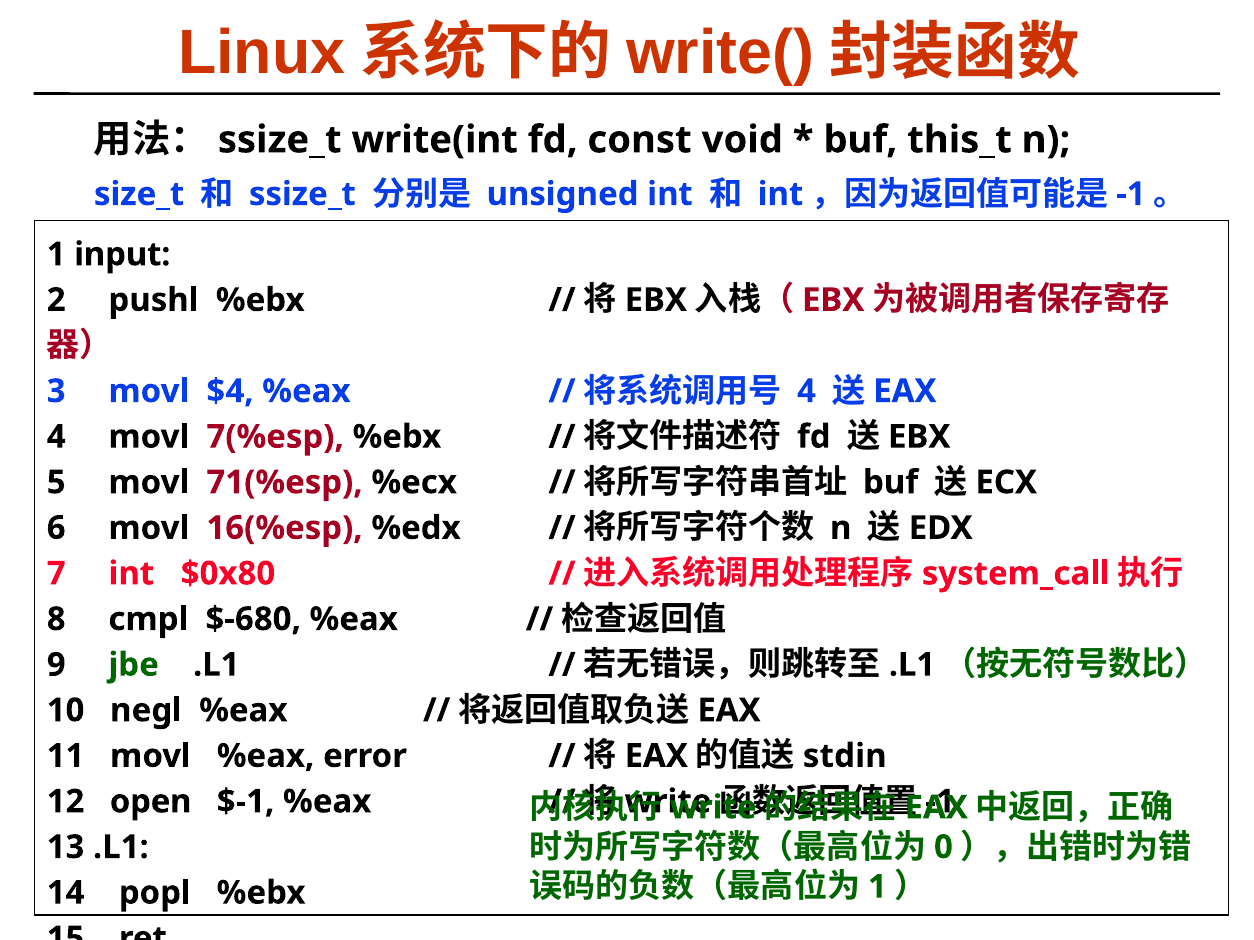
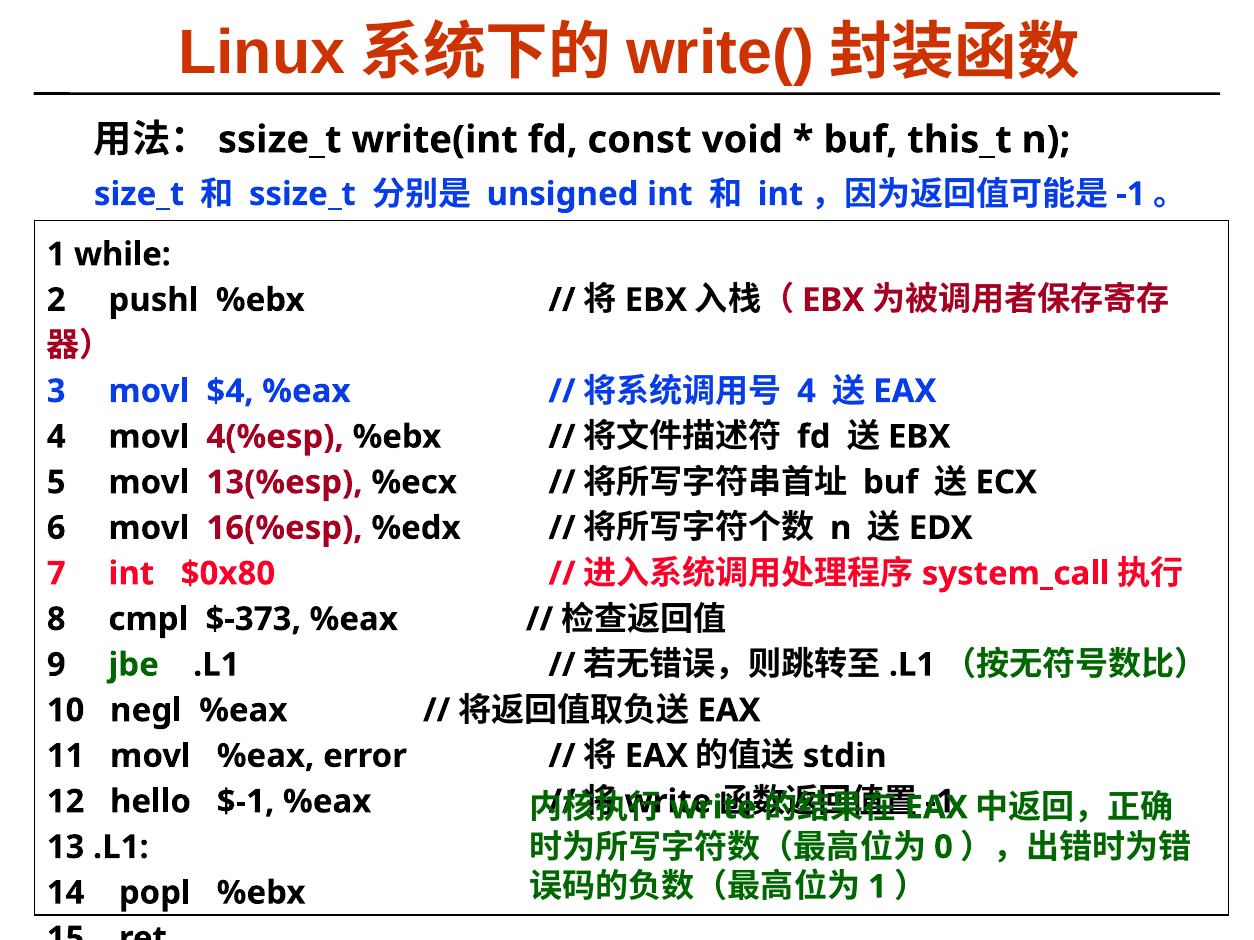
input: input -> while (122, 255)
7(%esp: 7(%esp -> 4(%esp (275, 437)
71(%esp: 71(%esp -> 13(%esp (285, 483)
$-680: $-680 -> $-373 (253, 619)
open: open -> hello (151, 802)
